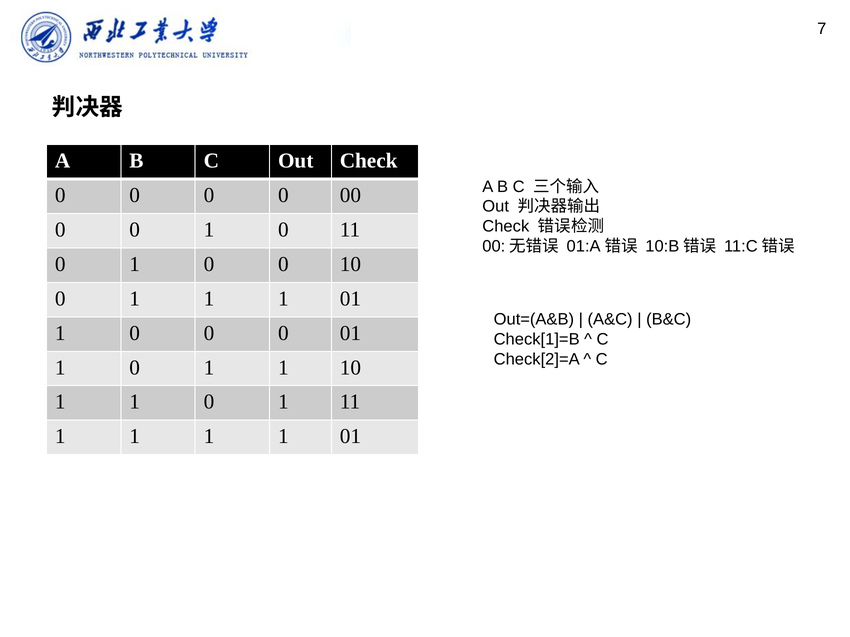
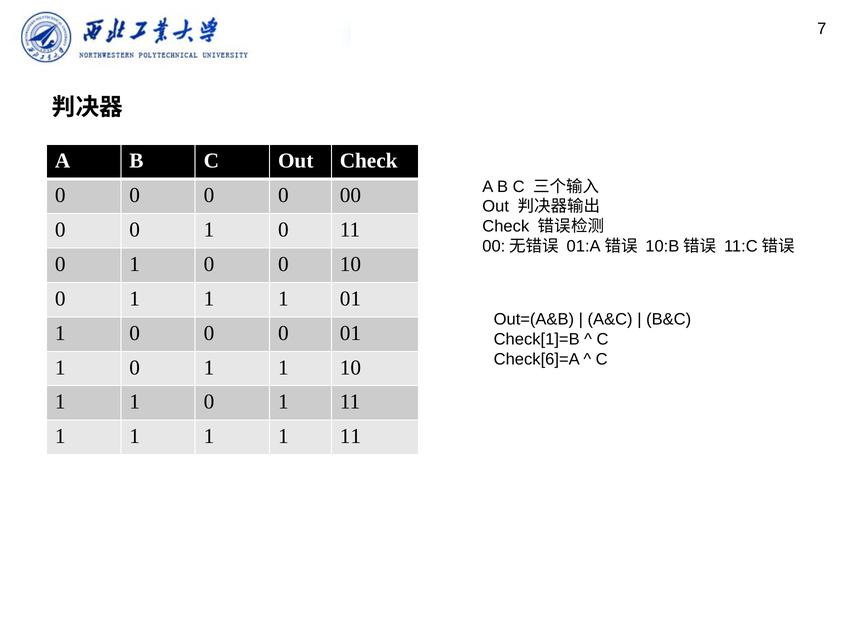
Check[2]=A: Check[2]=A -> Check[6]=A (537, 359)
01: 01 -> 11 (350, 437)
